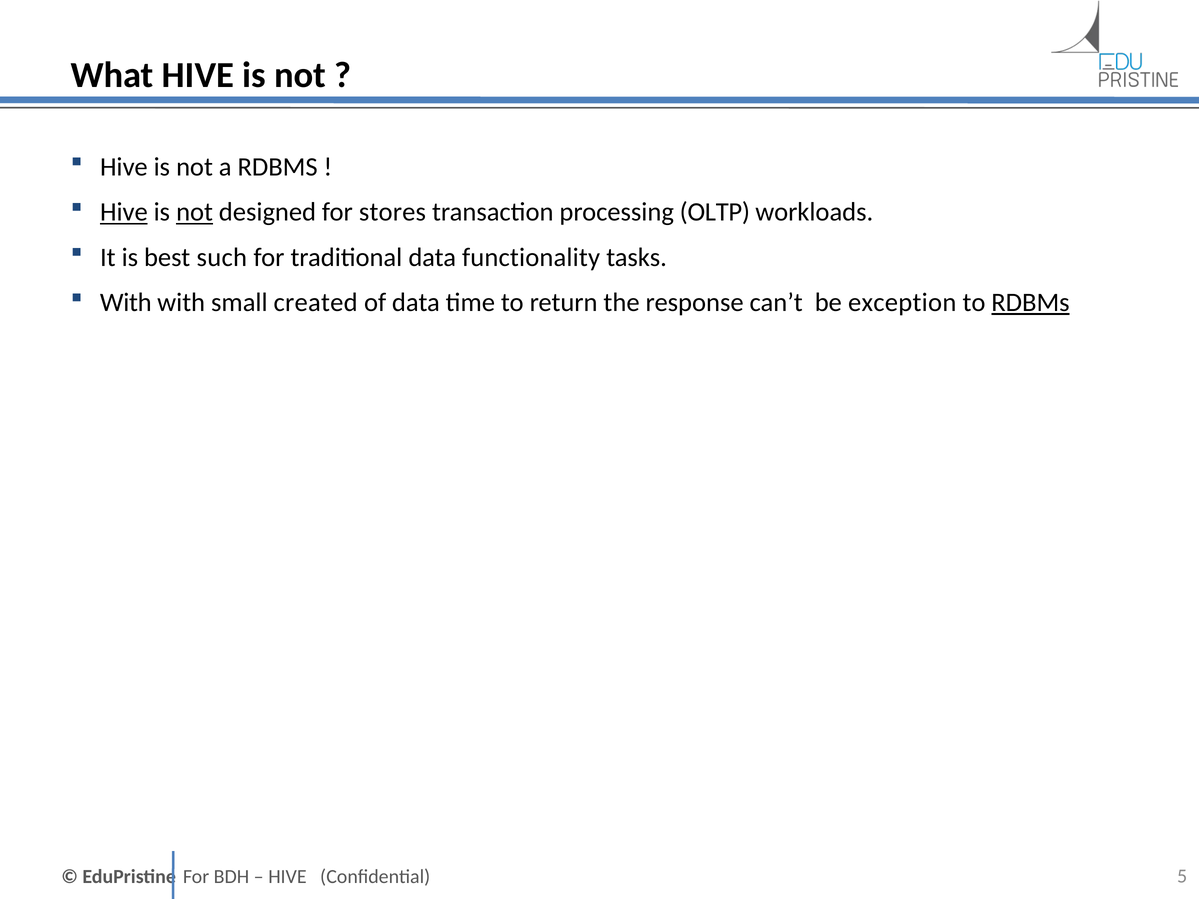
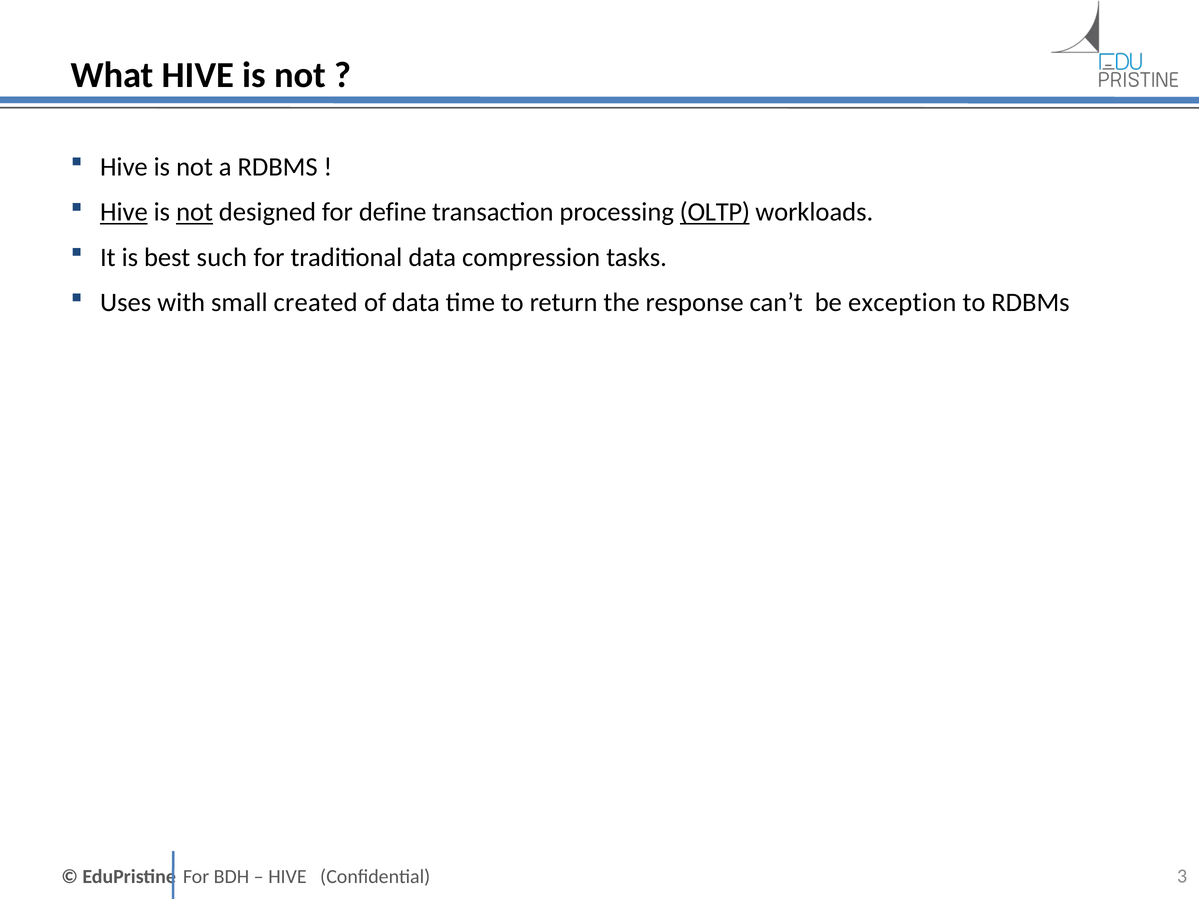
stores: stores -> define (393, 212)
OLTP underline: none -> present (715, 212)
functionality: functionality -> compression (531, 257)
With: With -> Uses (126, 303)
RDBMs underline: present -> none (1030, 303)
5: 5 -> 3 (1182, 876)
